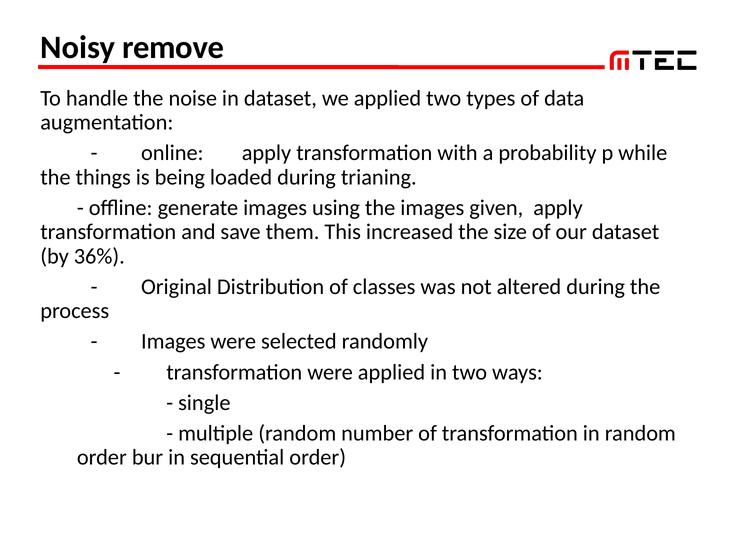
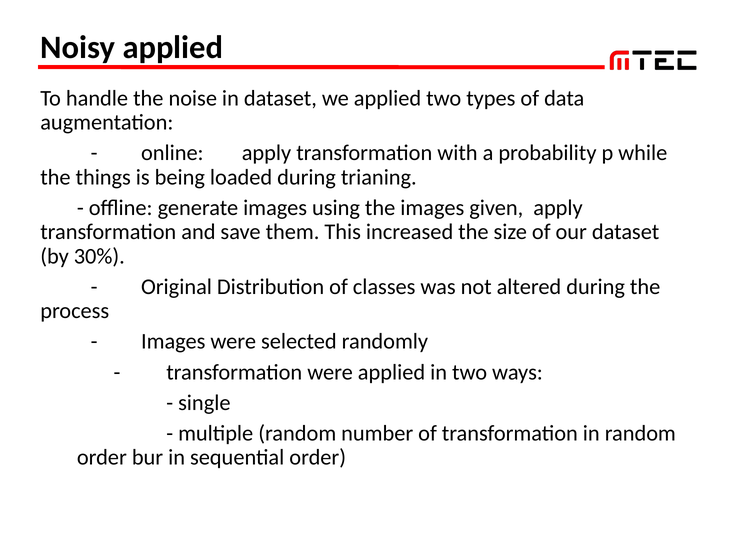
Noisy remove: remove -> applied (173, 48)
36%: 36% -> 30% (99, 256)
